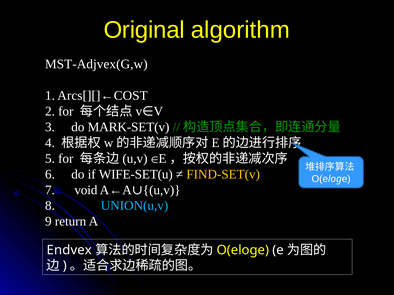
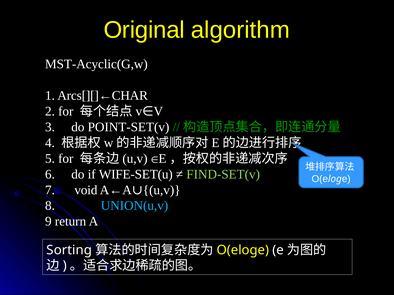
MST-Adjvex(G,w: MST-Adjvex(G,w -> MST-Acyclic(G,w (96, 64)
Arcs[][]←COST: Arcs[][]←COST -> Arcs[][]←CHAR (103, 96)
MARK-SET(v: MARK-SET(v -> POINT-SET(v (129, 127)
FIND-SET(v colour: yellow -> light green (223, 174)
Endvex: Endvex -> Sorting (69, 250)
